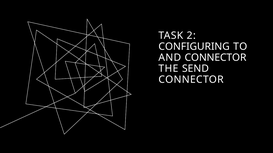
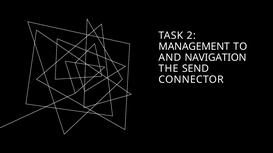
CONFIGURING: CONFIGURING -> MANAGEMENT (194, 47)
AND CONNECTOR: CONNECTOR -> NAVIGATION (216, 58)
